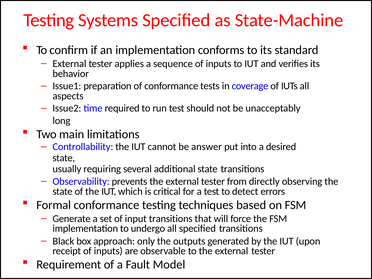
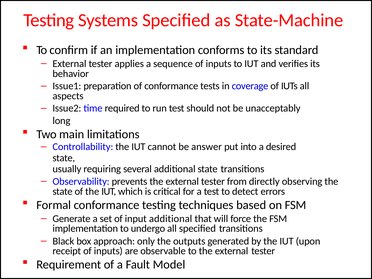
input transitions: transitions -> additional (171, 219)
